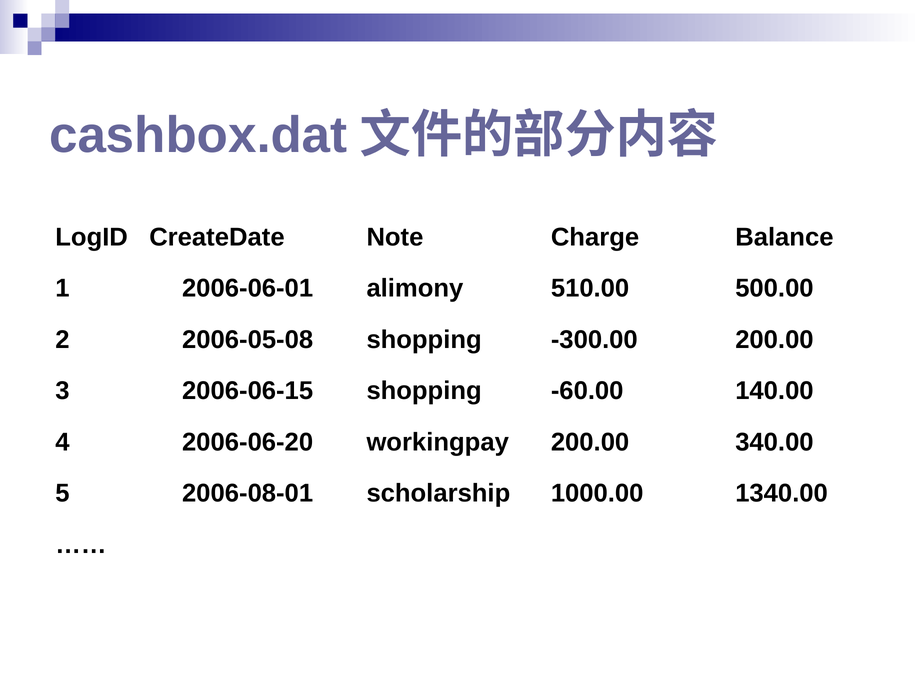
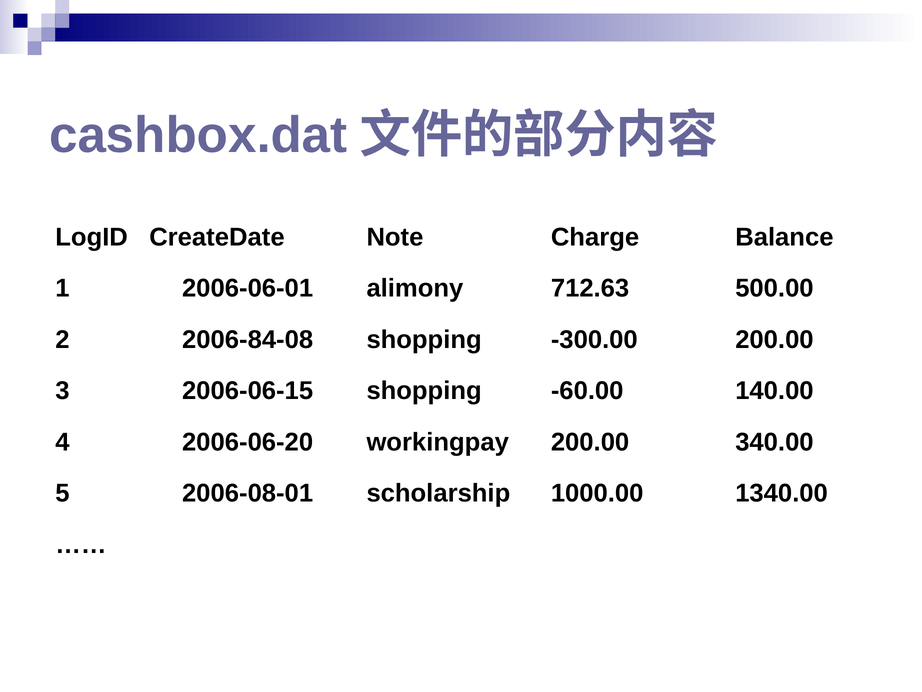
510.00: 510.00 -> 712.63 (590, 288)
2006-05-08: 2006-05-08 -> 2006-84-08 (248, 339)
